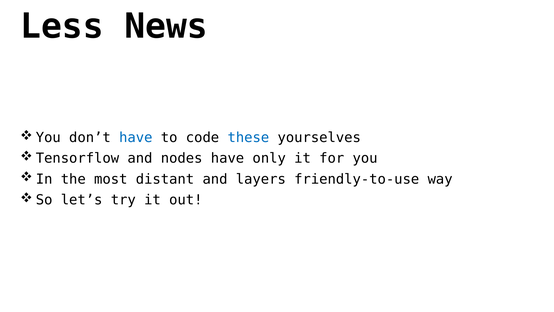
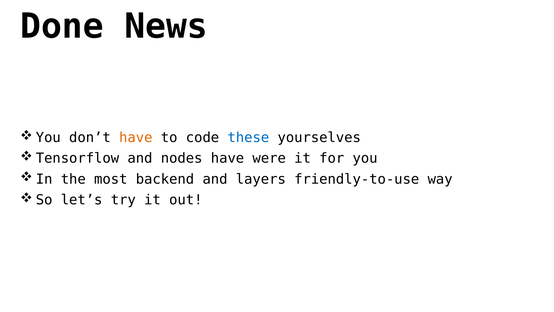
Less: Less -> Done (62, 26)
have colour: blue -> orange (136, 137)
only: only -> were (269, 158)
distant: distant -> backend (165, 179)
